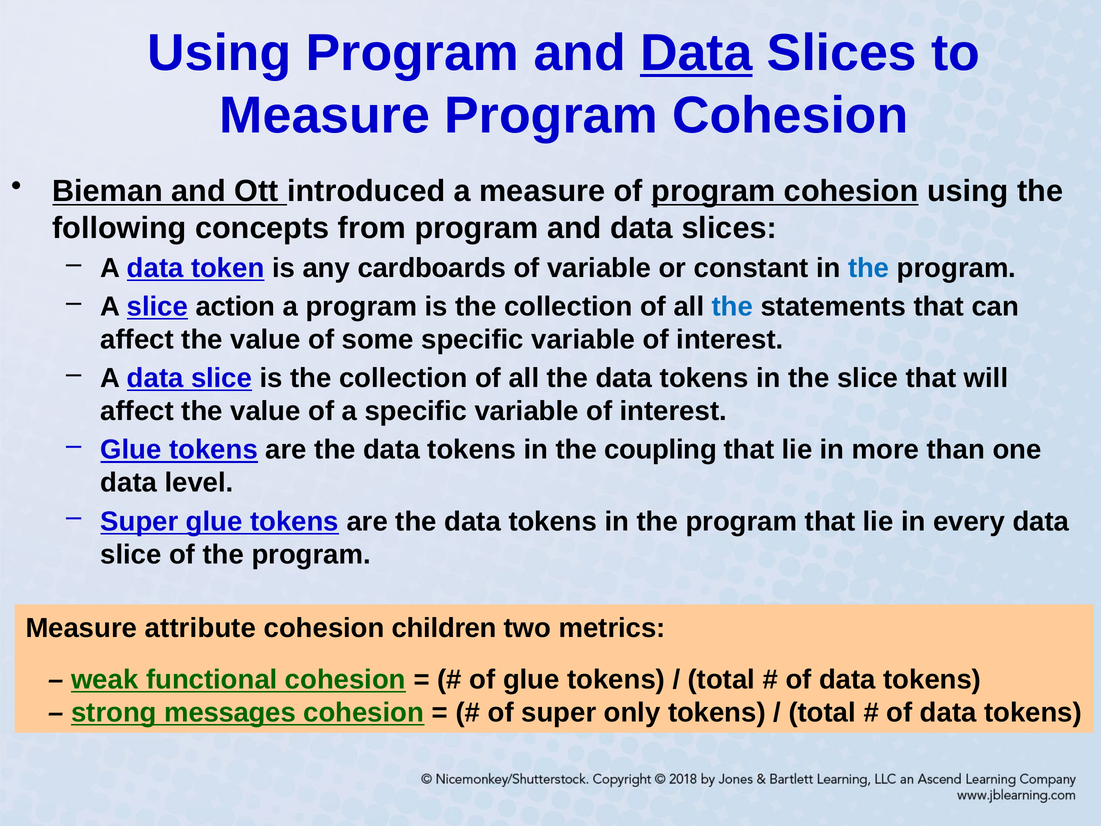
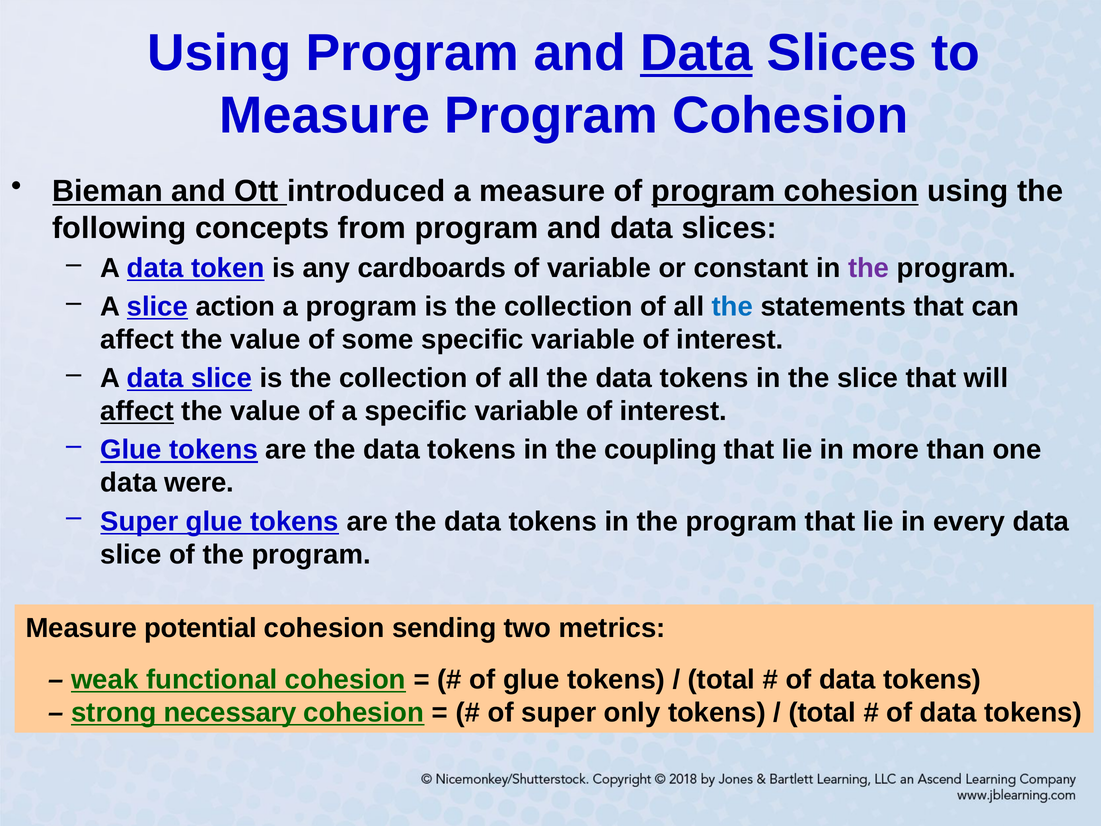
the colour: blue -> purple (869, 268)
affect underline: none -> present (137, 411)
level: level -> were (199, 483)
attribute: attribute -> potential (201, 628)
children: children -> sending (444, 628)
messages: messages -> necessary (230, 713)
